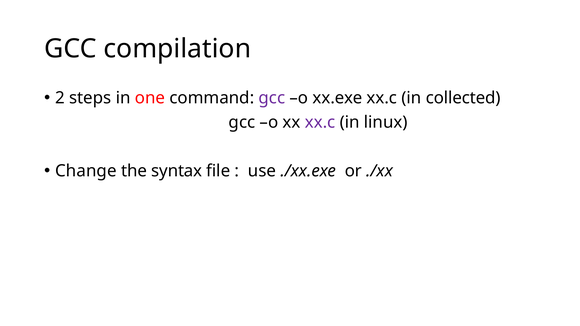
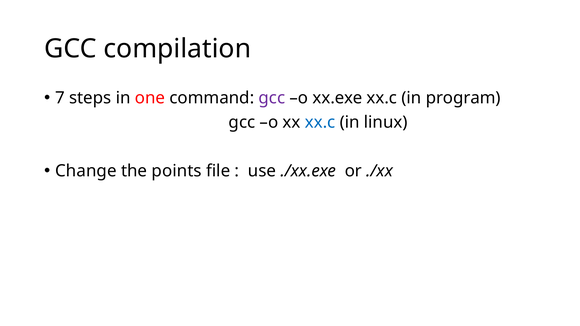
2: 2 -> 7 (60, 98)
collected: collected -> program (463, 98)
xx.c colour: purple -> blue (320, 122)
syntax: syntax -> points (177, 171)
